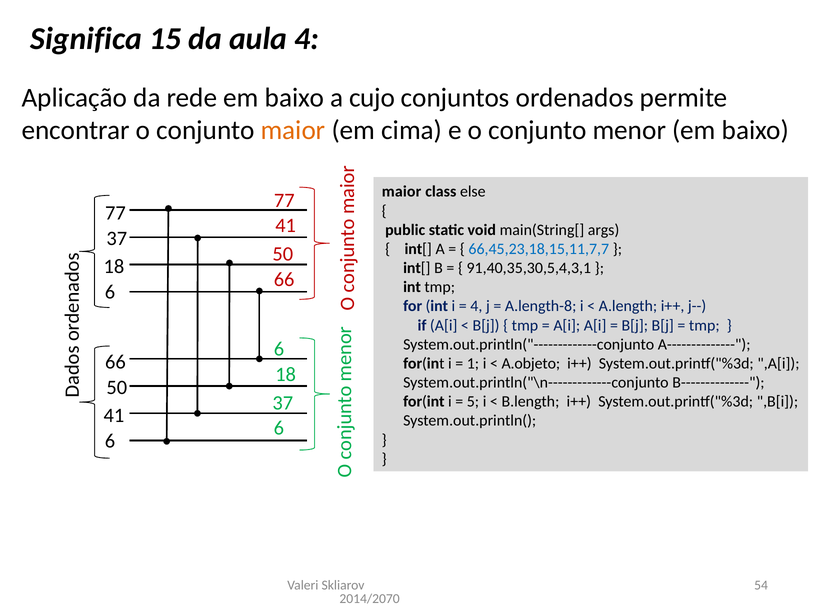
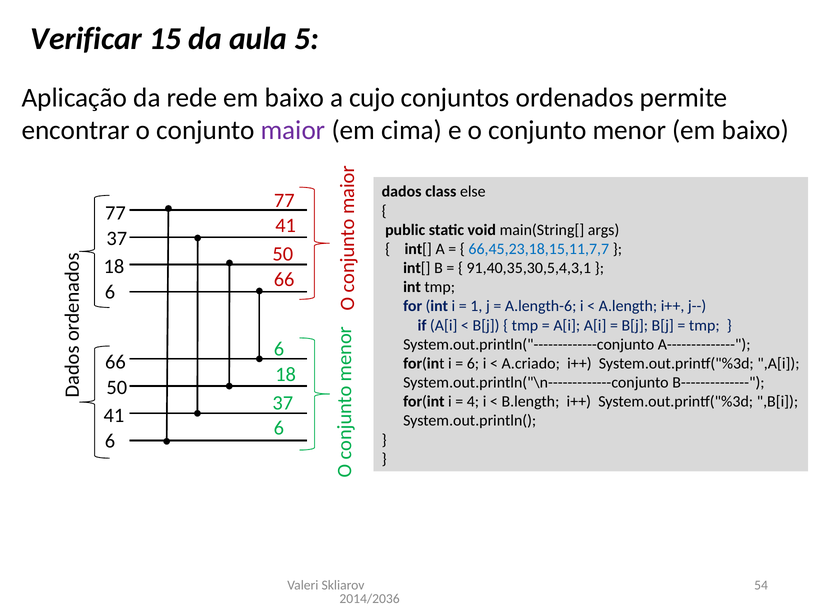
Significa: Significa -> Verificar (86, 39)
aula 4: 4 -> 5 (307, 39)
maior colour: orange -> purple (293, 130)
maior: maior -> dados (402, 192)
4: 4 -> 1 (476, 306)
A.length-8: A.length-8 -> A.length-6 (541, 306)
1: 1 -> 6 (473, 363)
A.objeto: A.objeto -> A.criado (531, 363)
5: 5 -> 4 (473, 401)
2014/2070: 2014/2070 -> 2014/2036 (370, 599)
